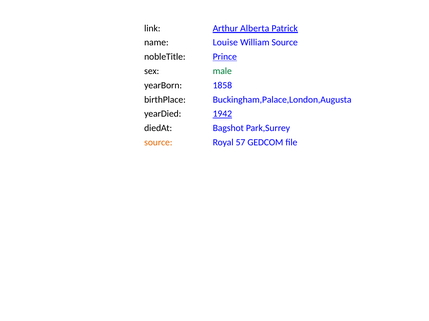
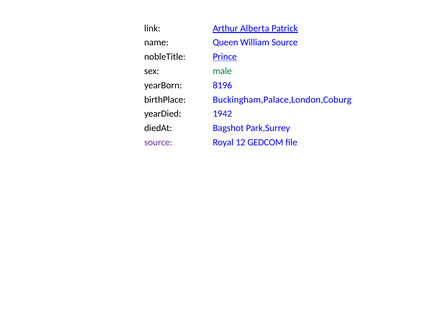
Louise: Louise -> Queen (225, 43)
1858: 1858 -> 8196 (222, 85)
Buckingham,Palace,London,Augusta: Buckingham,Palace,London,Augusta -> Buckingham,Palace,London,Coburg (282, 100)
1942 underline: present -> none (222, 114)
source colour: orange -> purple (158, 143)
57: 57 -> 12 (240, 143)
